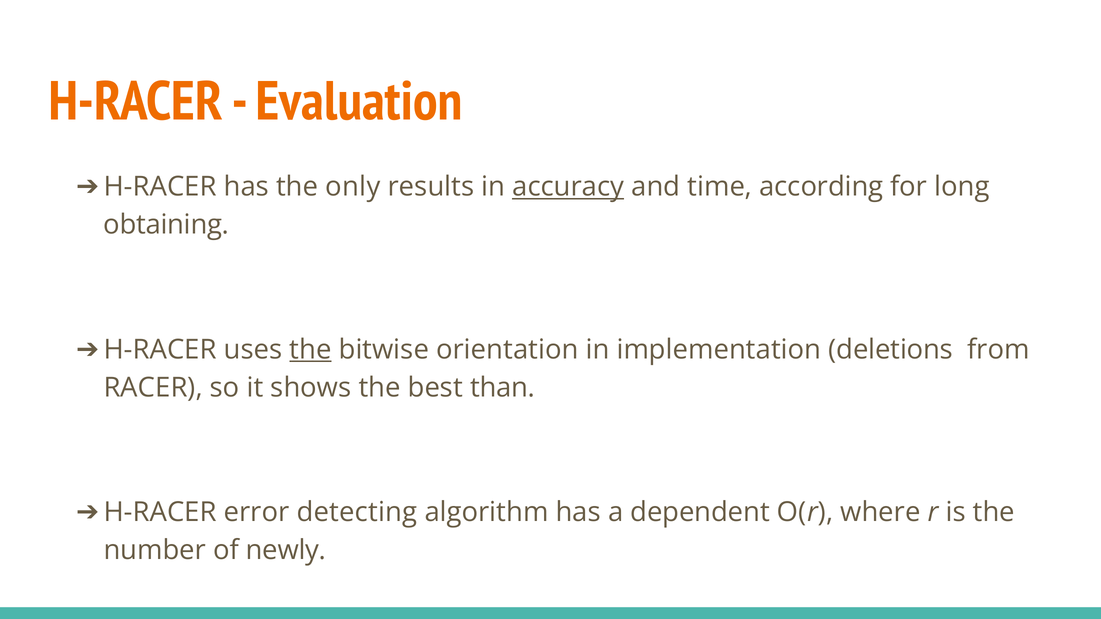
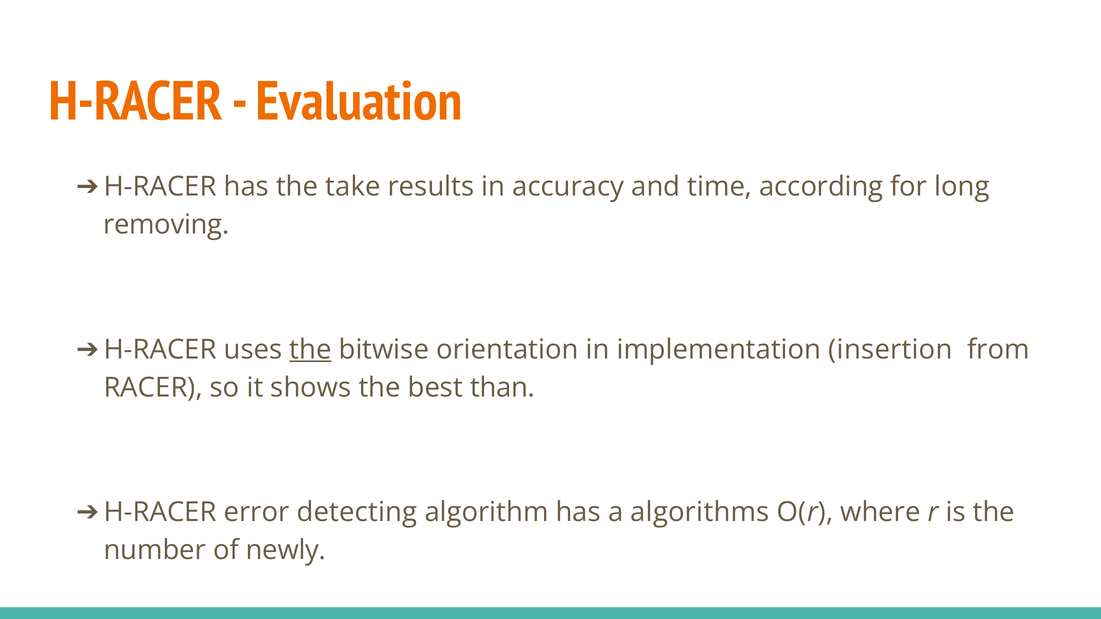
only: only -> take (353, 187)
accuracy underline: present -> none (568, 187)
obtaining: obtaining -> removing (166, 225)
deletions: deletions -> insertion (891, 350)
dependent: dependent -> algorithms (700, 513)
